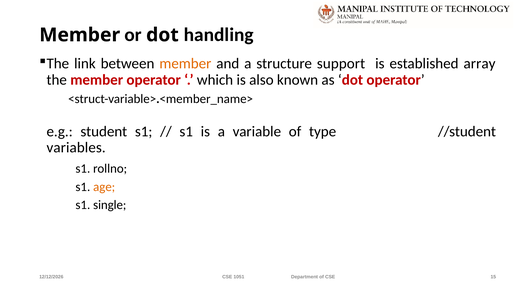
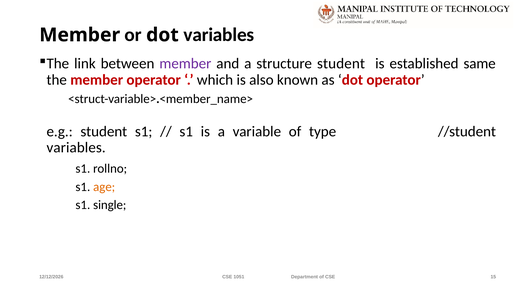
dot handling: handling -> variables (219, 35)
member colour: orange -> purple (185, 64)
structure support: support -> student (341, 64)
array: array -> same (480, 64)
